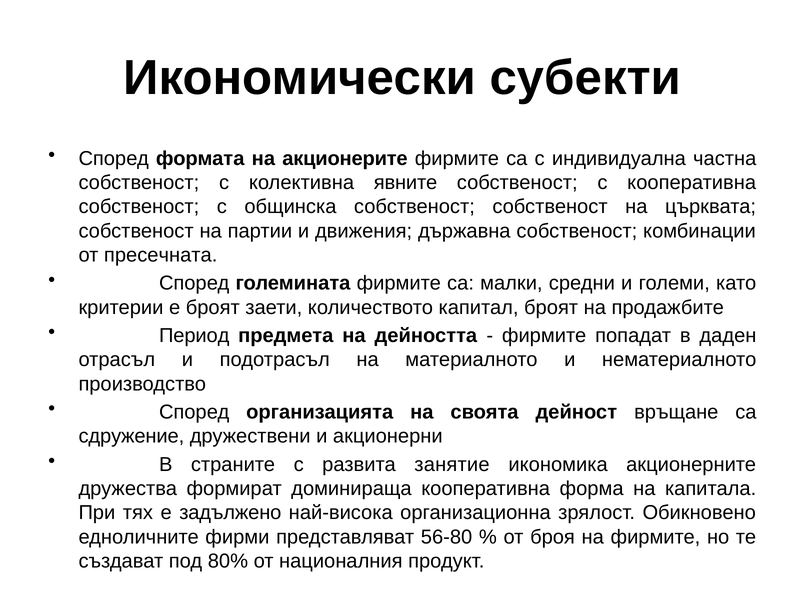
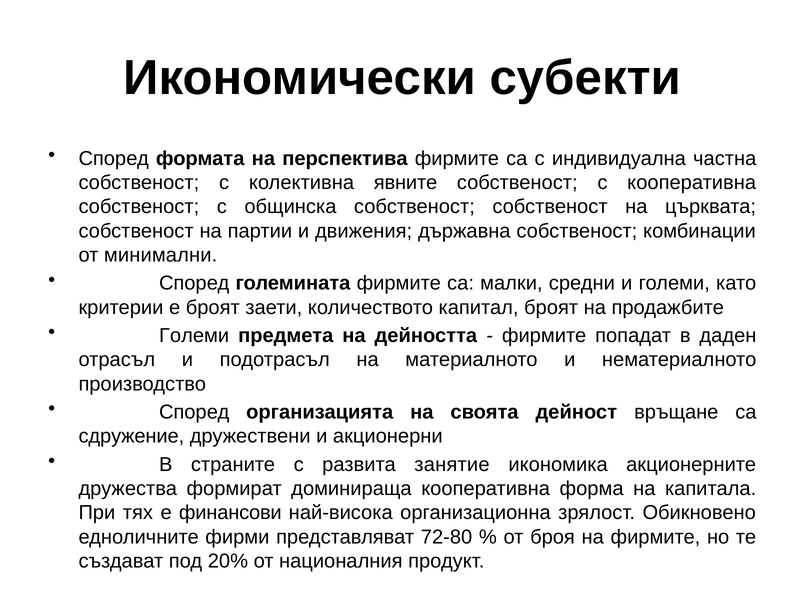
акционерите: акционерите -> перспектива (345, 158)
пресечната: пресечната -> минимални (161, 255)
Период: Период -> Големи (194, 335)
задължено: задължено -> финансови (230, 513)
56-80: 56-80 -> 72-80 (447, 537)
80%: 80% -> 20% (228, 561)
